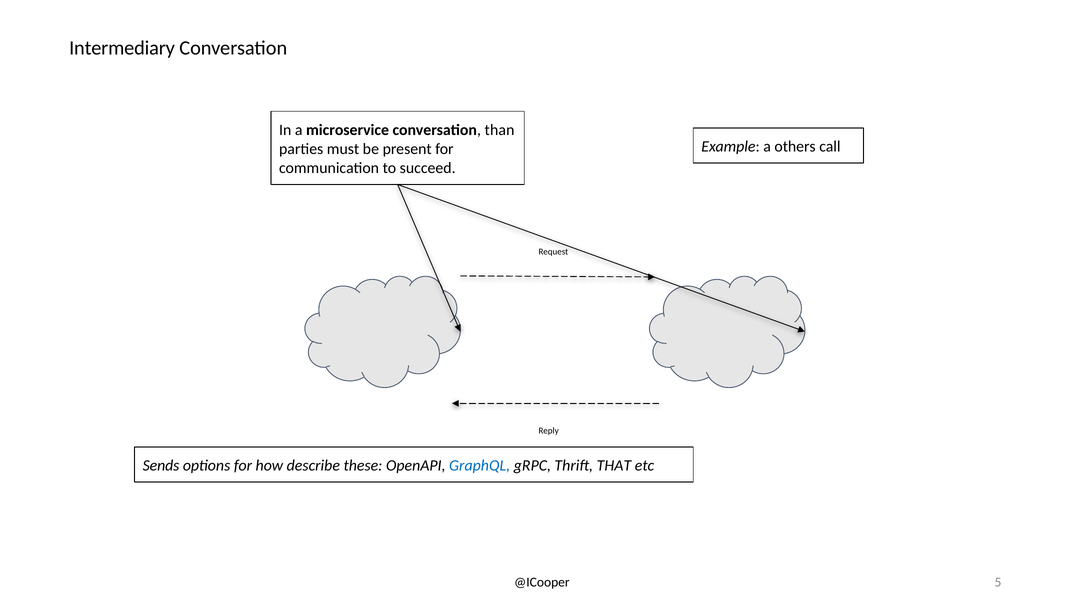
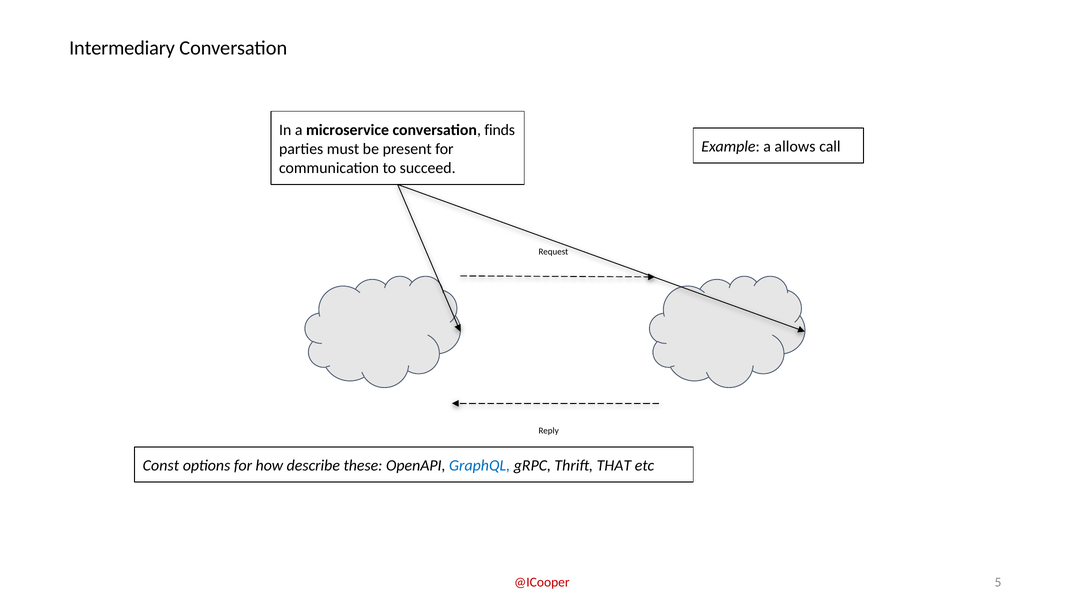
than: than -> finds (500, 130)
others: others -> allows (795, 147)
Sends: Sends -> Const (161, 465)
@ICooper colour: black -> red (542, 582)
